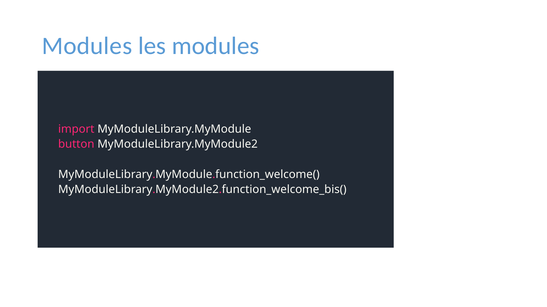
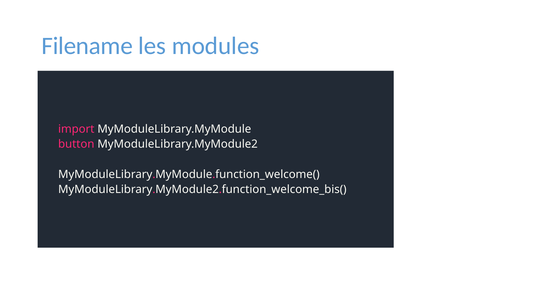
Modules: Modules -> Filename (87, 46)
